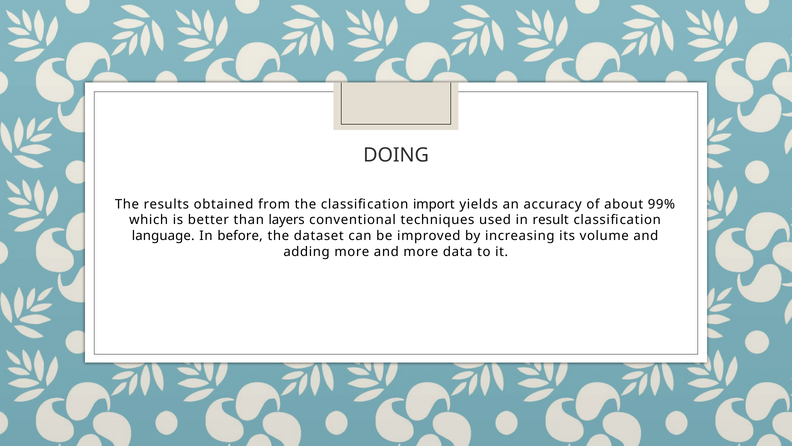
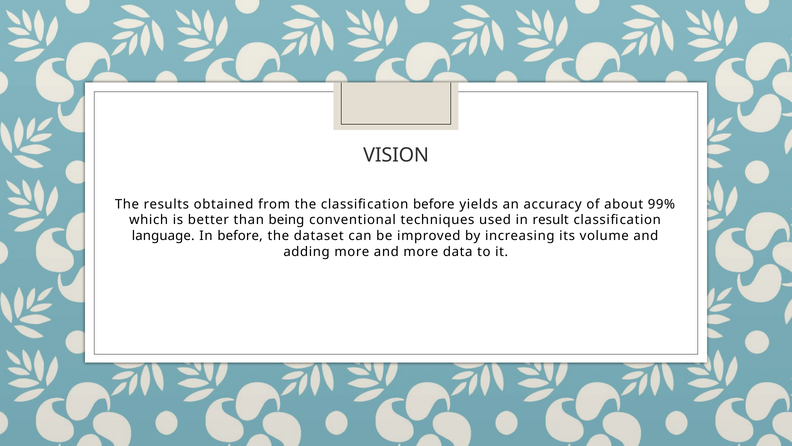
DOING: DOING -> VISION (396, 155)
classification import: import -> before (434, 204)
layers: layers -> being (286, 220)
